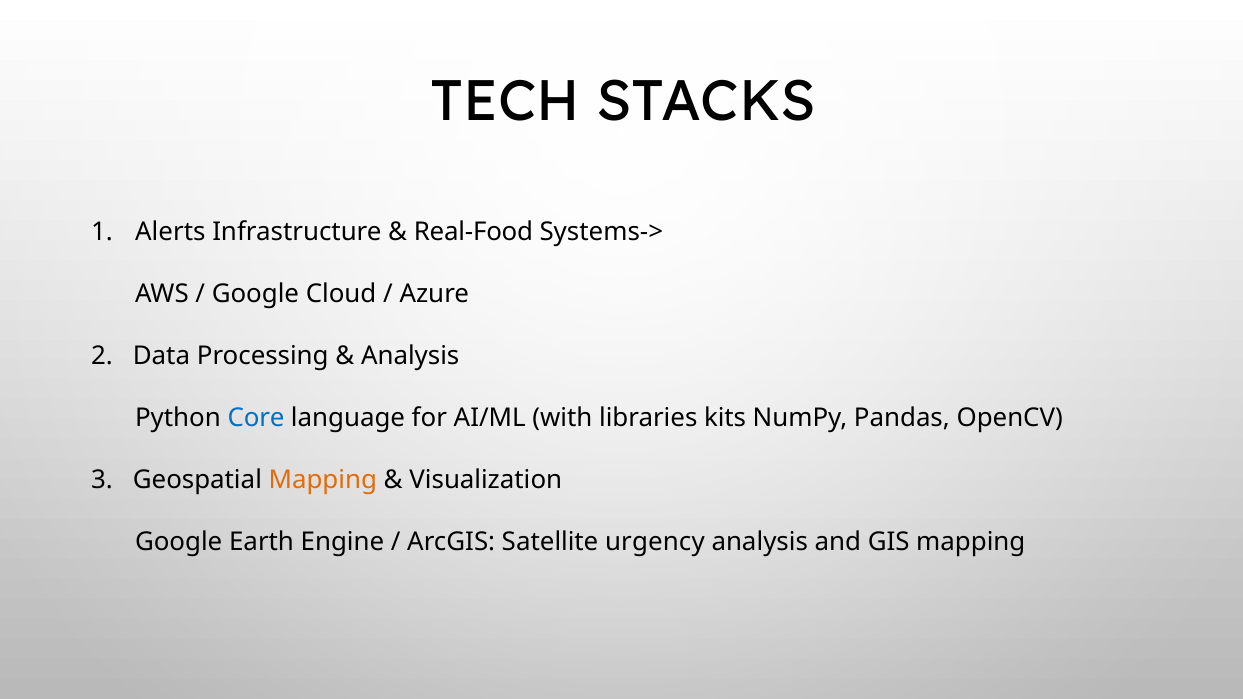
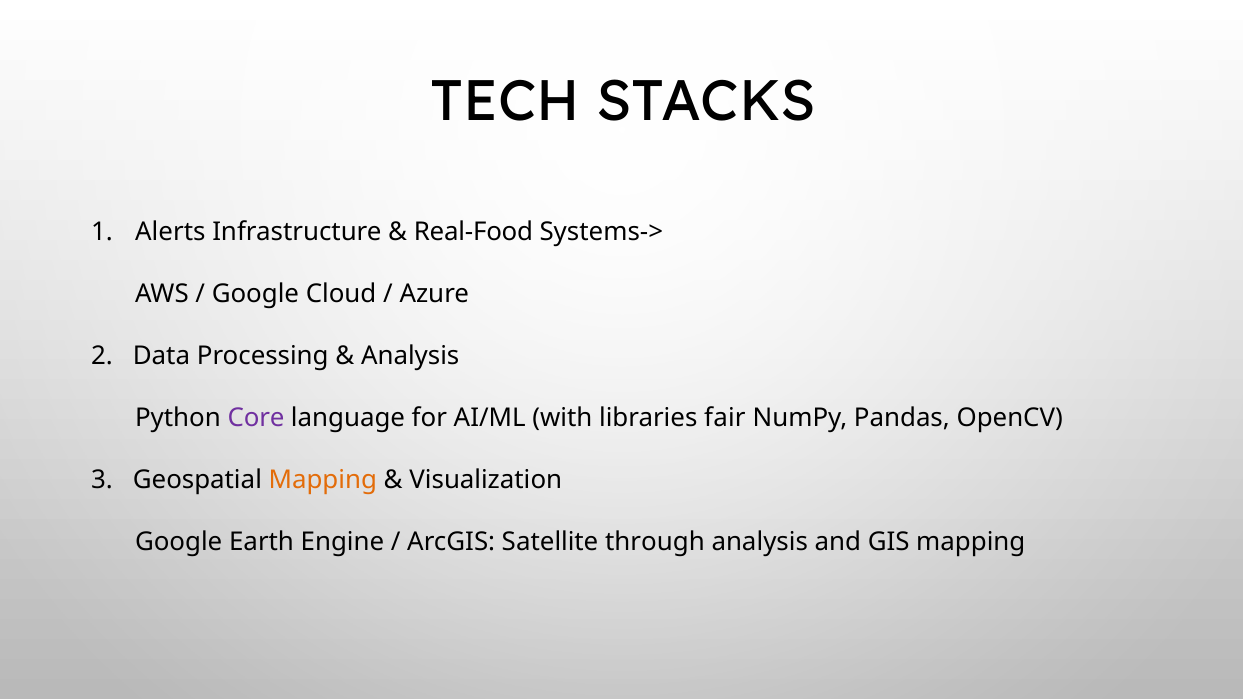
Core colour: blue -> purple (256, 418)
kits: kits -> fair (725, 418)
urgency: urgency -> through (655, 542)
